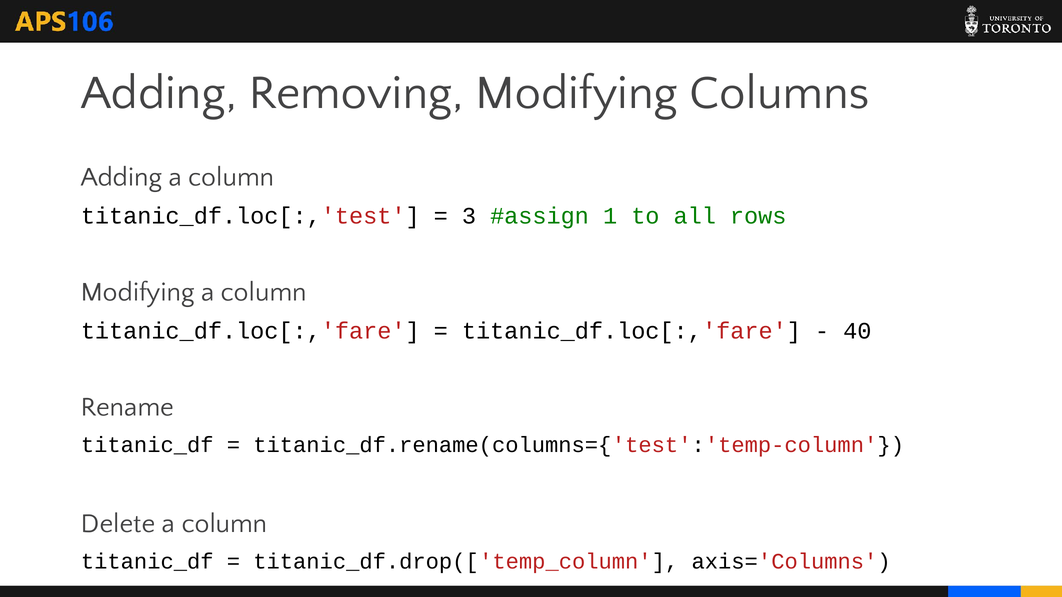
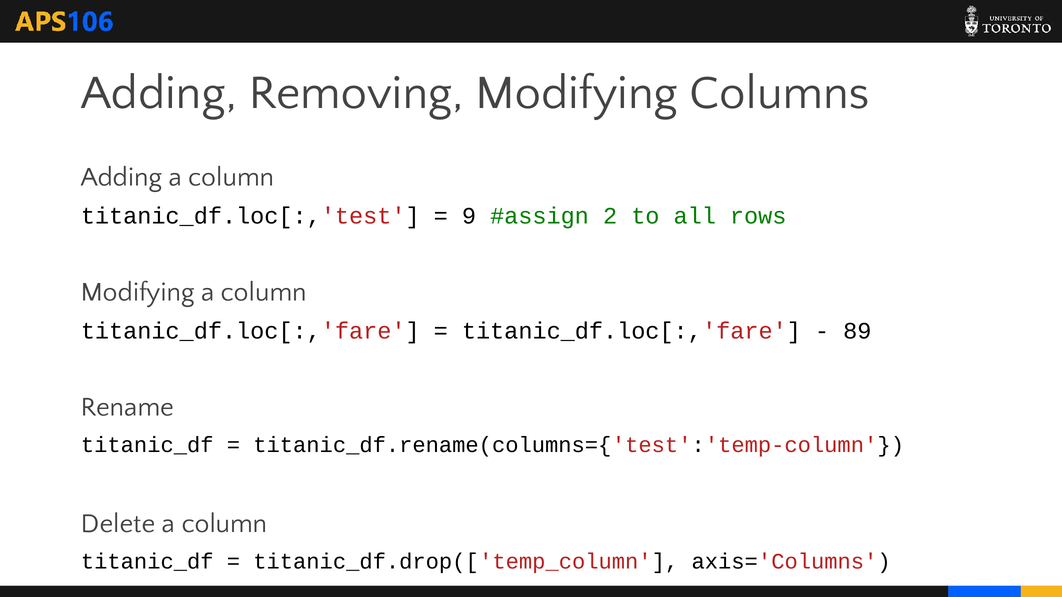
3: 3 -> 9 (469, 216)
1: 1 -> 2 (610, 216)
40: 40 -> 89 (857, 331)
